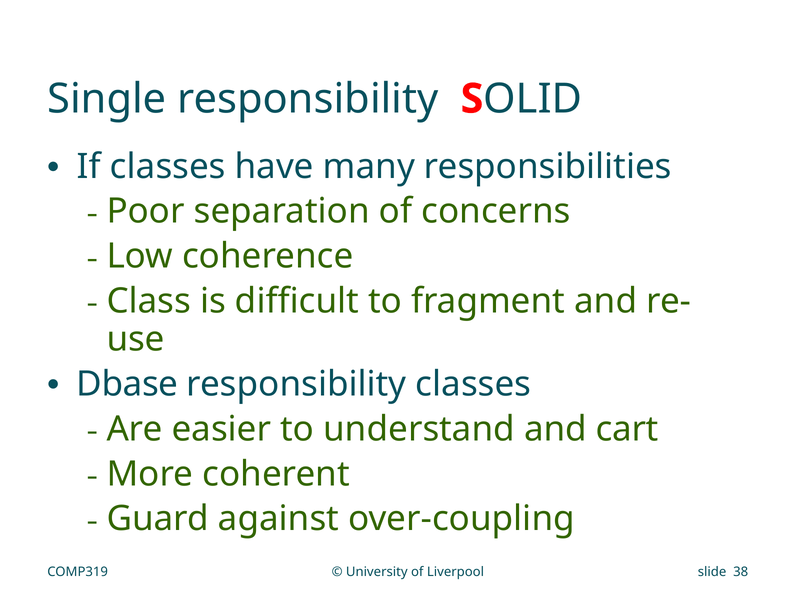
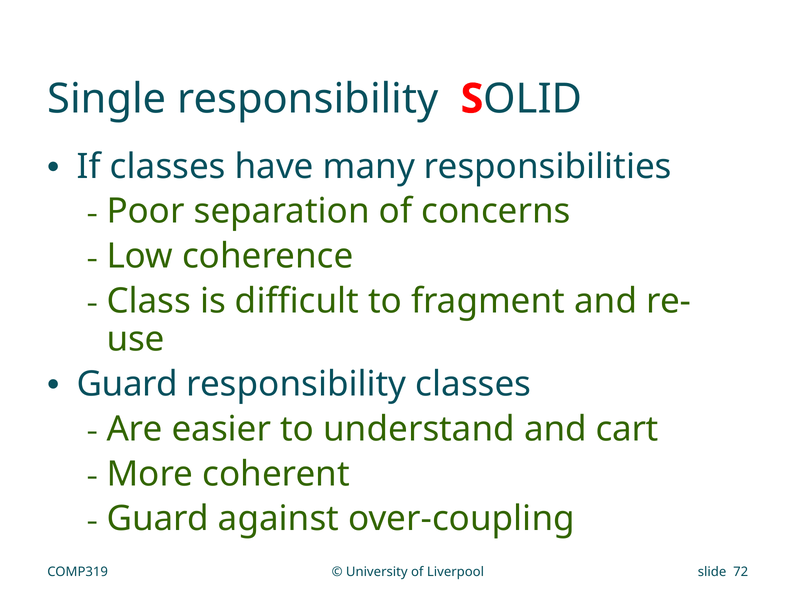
Dbase: Dbase -> Guard (127, 384)
38: 38 -> 72 (741, 572)
